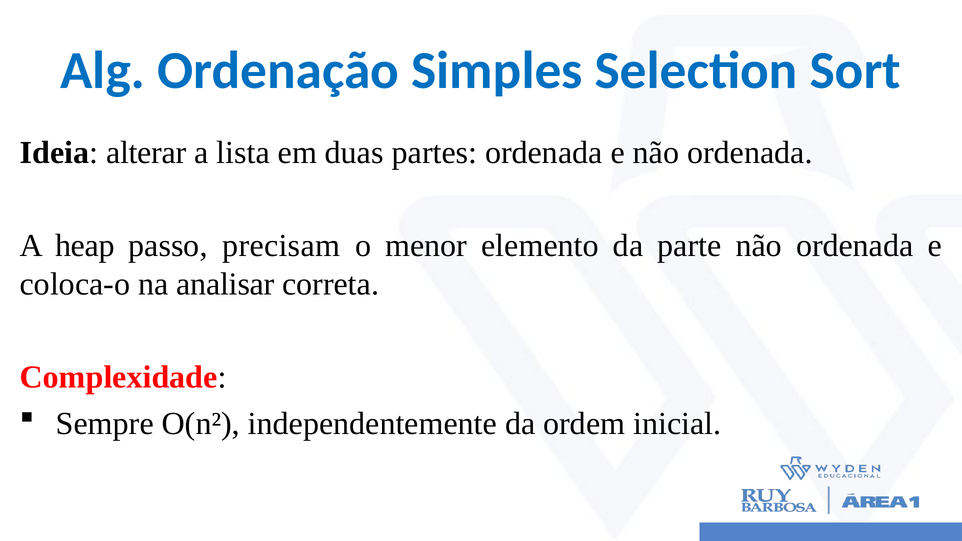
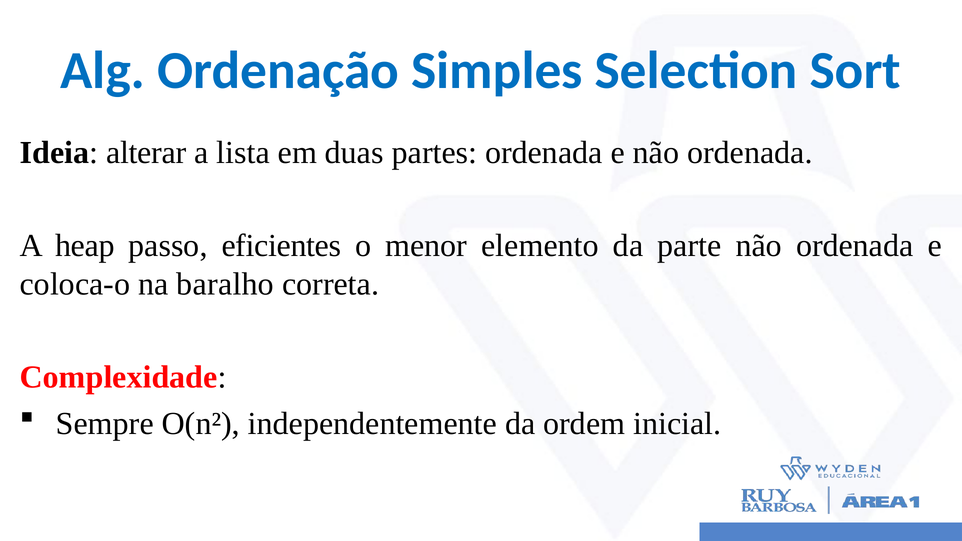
precisam: precisam -> eficientes (281, 246)
analisar: analisar -> baralho (225, 284)
